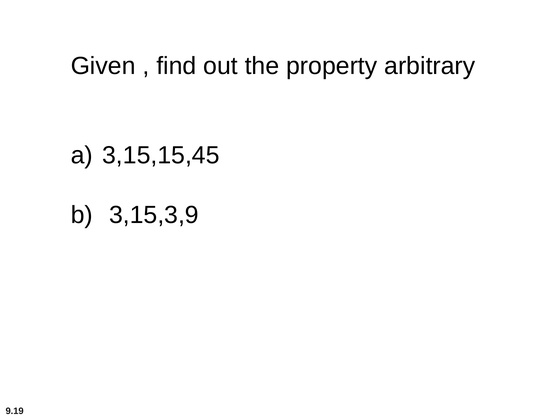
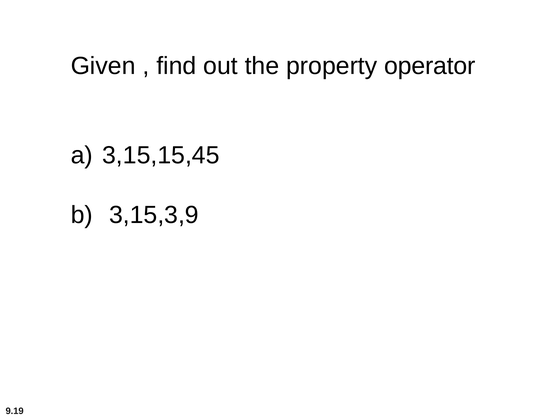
arbitrary: arbitrary -> operator (430, 66)
